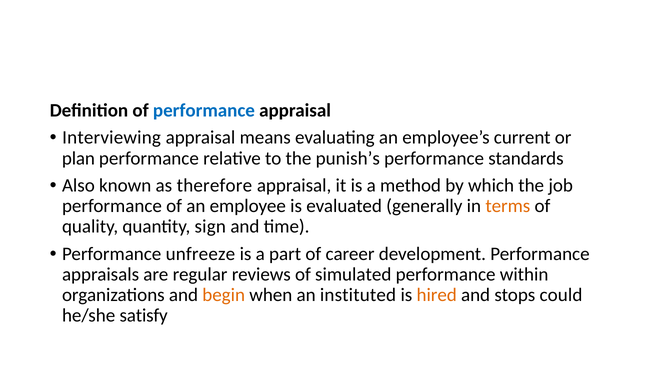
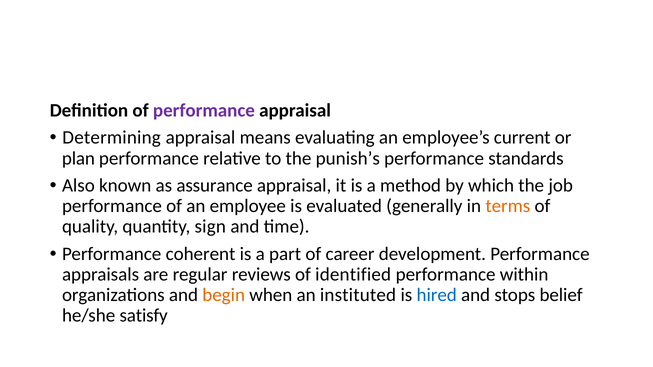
performance colour: blue -> purple (204, 110)
Interviewing: Interviewing -> Determining (112, 138)
therefore: therefore -> assurance (215, 186)
unfreeze: unfreeze -> coherent (201, 254)
simulated: simulated -> identified (353, 275)
hired colour: orange -> blue (437, 295)
could: could -> belief (561, 295)
